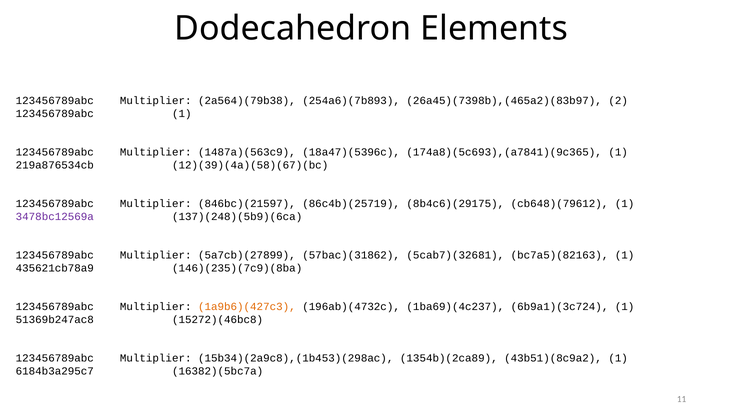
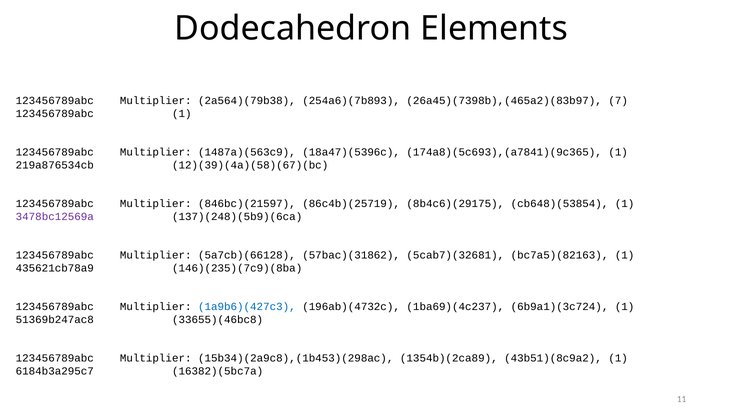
2: 2 -> 7 (618, 101)
cb648)(79612: cb648)(79612 -> cb648)(53854 (560, 204)
5a7cb)(27899: 5a7cb)(27899 -> 5a7cb)(66128 (247, 255)
1a9b6)(427c3 colour: orange -> blue (247, 307)
15272)(46bc8: 15272)(46bc8 -> 33655)(46bc8 (218, 320)
